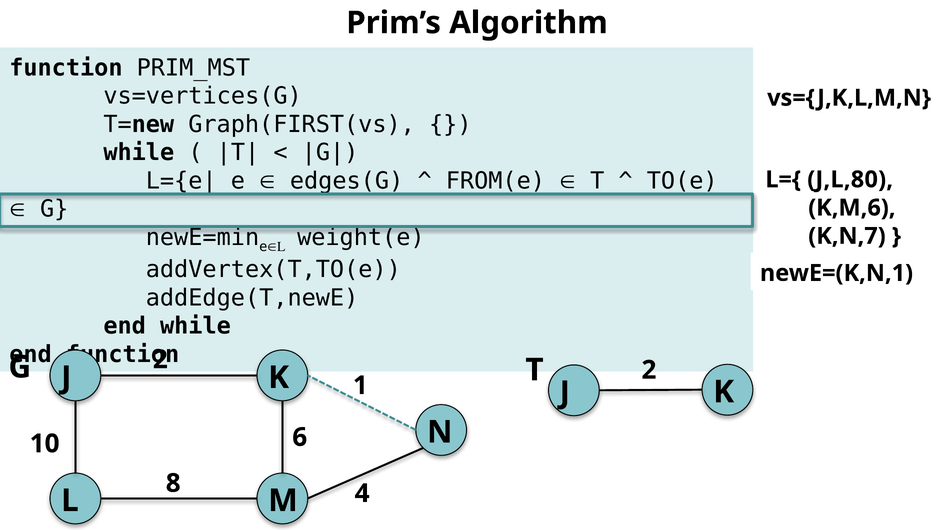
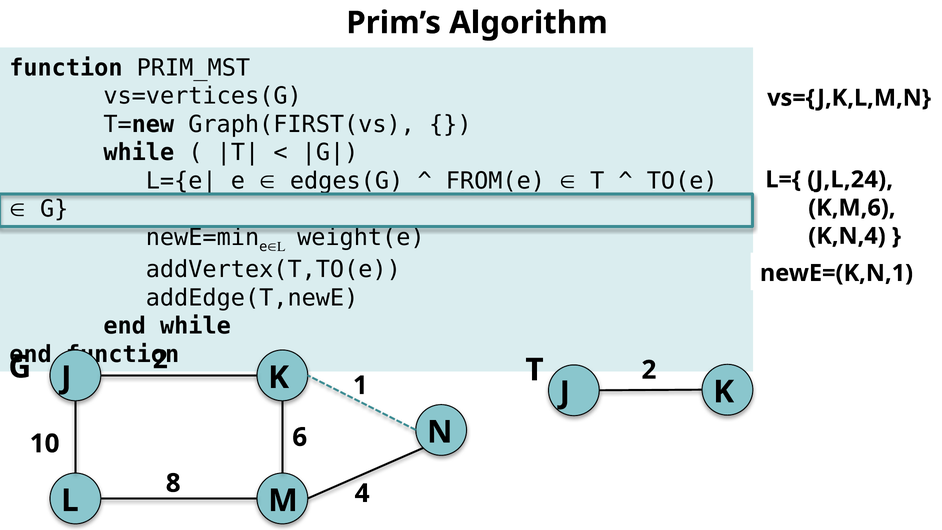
J,L,80: J,L,80 -> J,L,24 (850, 179)
K,N,7: K,N,7 -> K,N,4 (847, 236)
